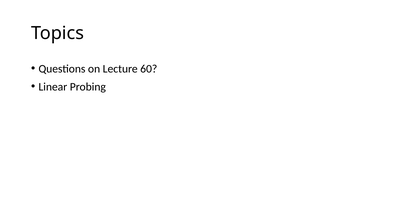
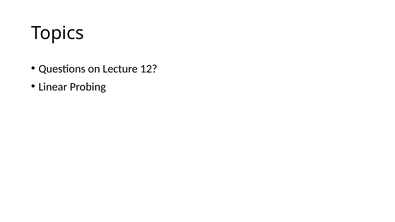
60: 60 -> 12 (149, 69)
